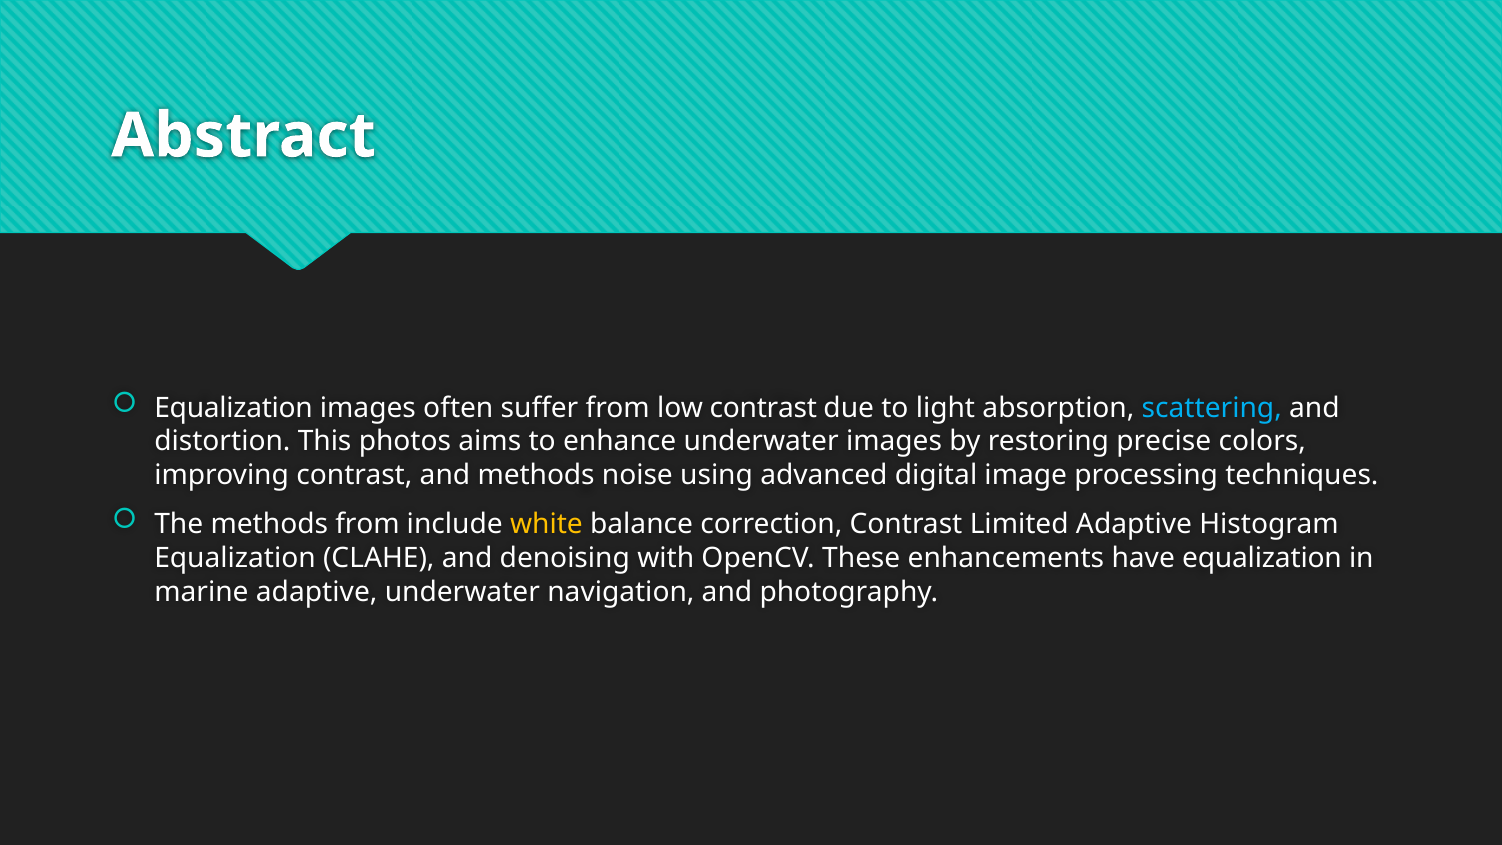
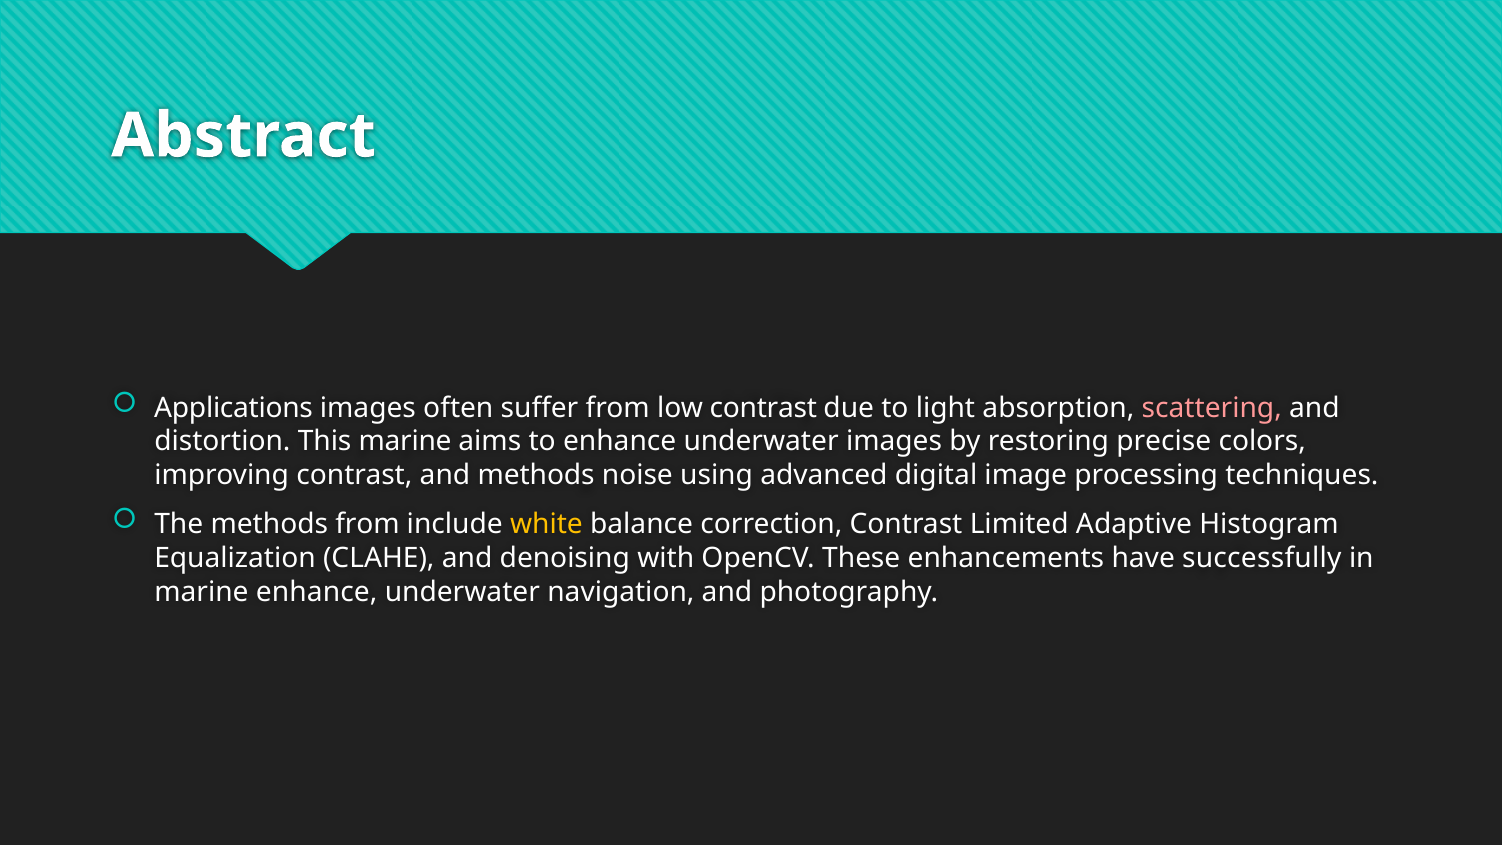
Equalization: Equalization -> Applications (234, 408)
scattering colour: light blue -> pink (1212, 408)
This photos: photos -> marine (405, 441)
have equalization: equalization -> successfully (1262, 558)
marine adaptive: adaptive -> enhance (317, 592)
